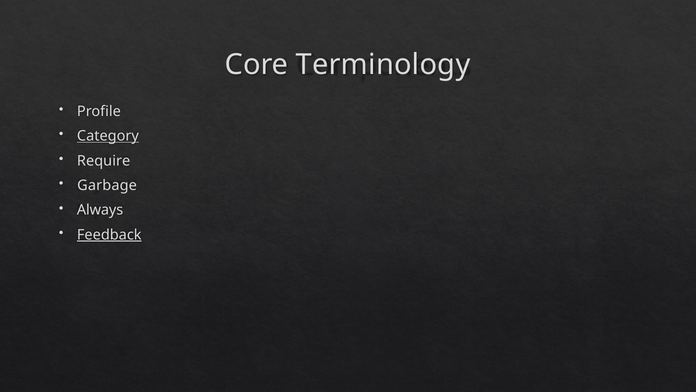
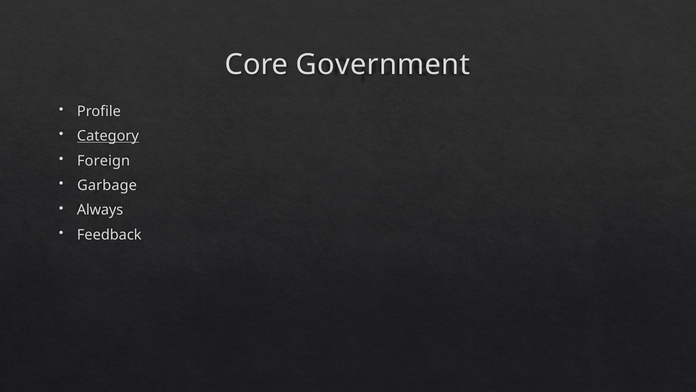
Terminology: Terminology -> Government (383, 65)
Require: Require -> Foreign (104, 161)
Feedback underline: present -> none (109, 235)
